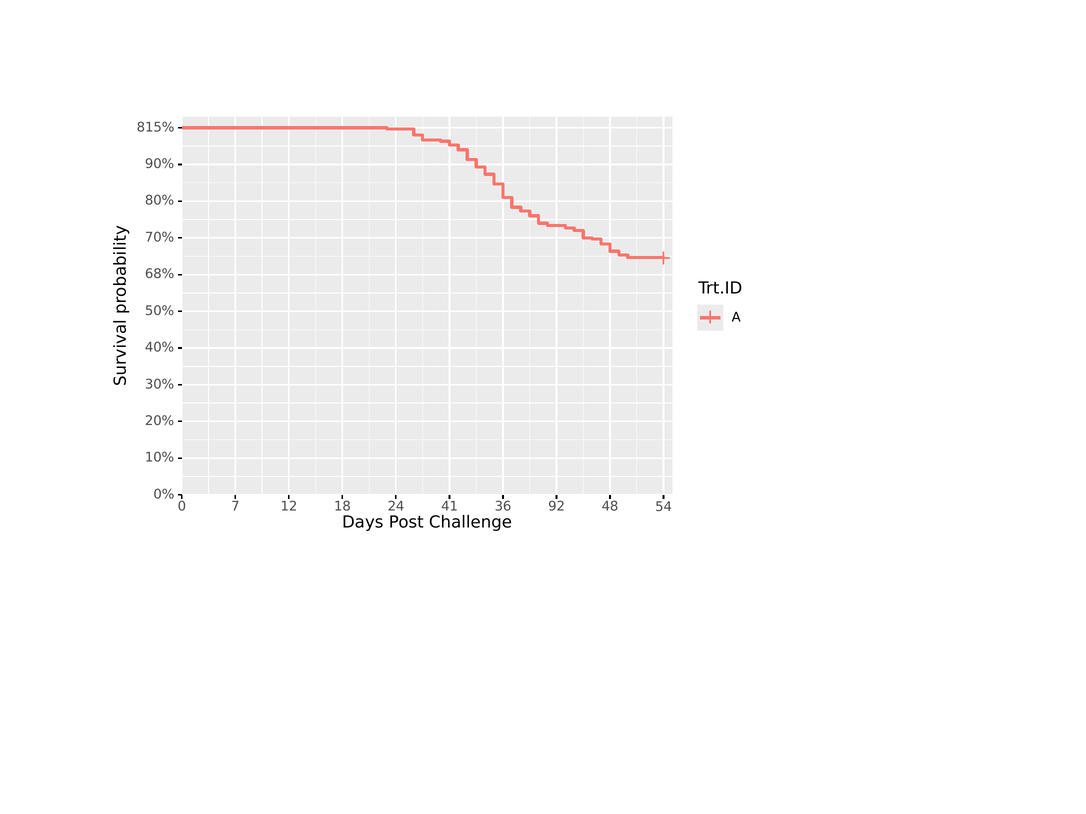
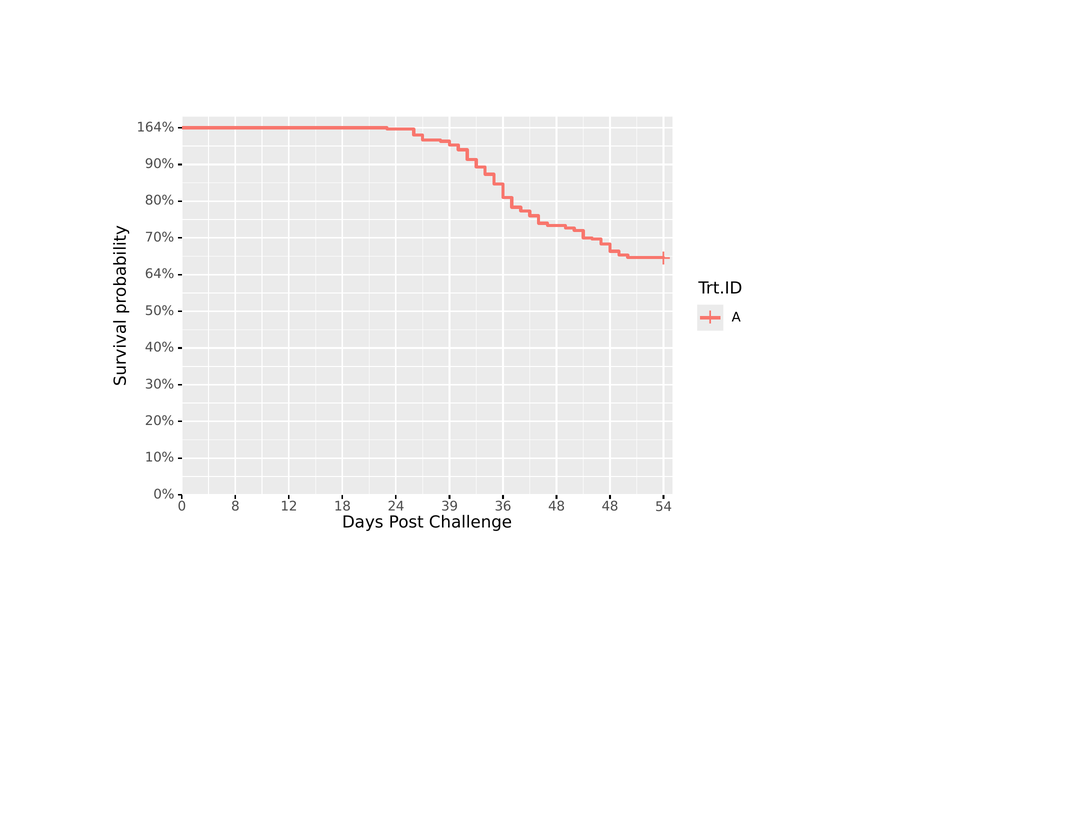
815%: 815% -> 164% (156, 127)
68%: 68% -> 64% (160, 274)
7: 7 -> 8 (235, 507)
41: 41 -> 39 (450, 507)
36 92: 92 -> 48 (557, 507)
